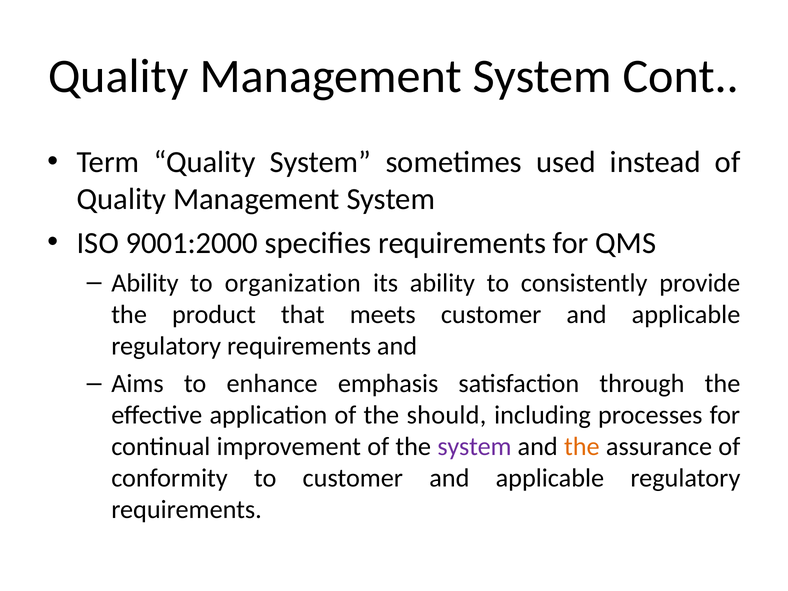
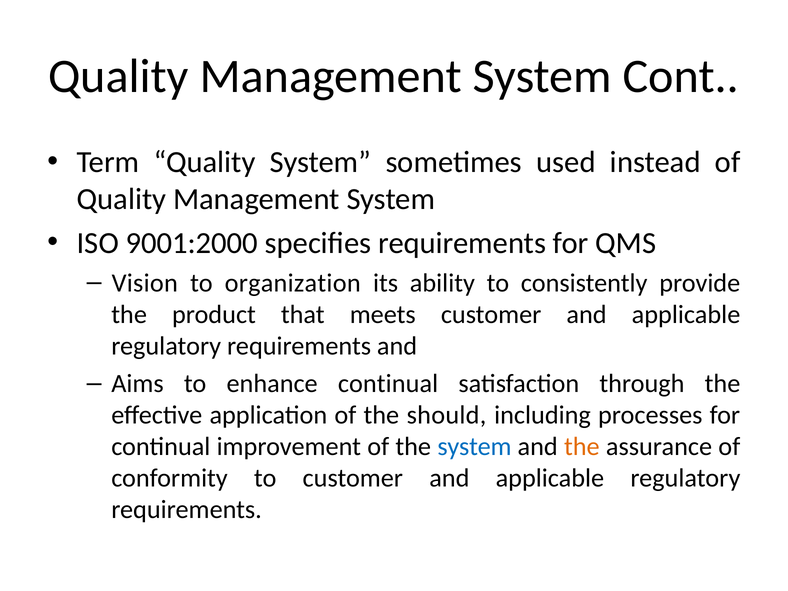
Ability: Ability -> Vision (145, 283)
enhance emphasis: emphasis -> continual (388, 384)
system colour: purple -> blue (474, 447)
